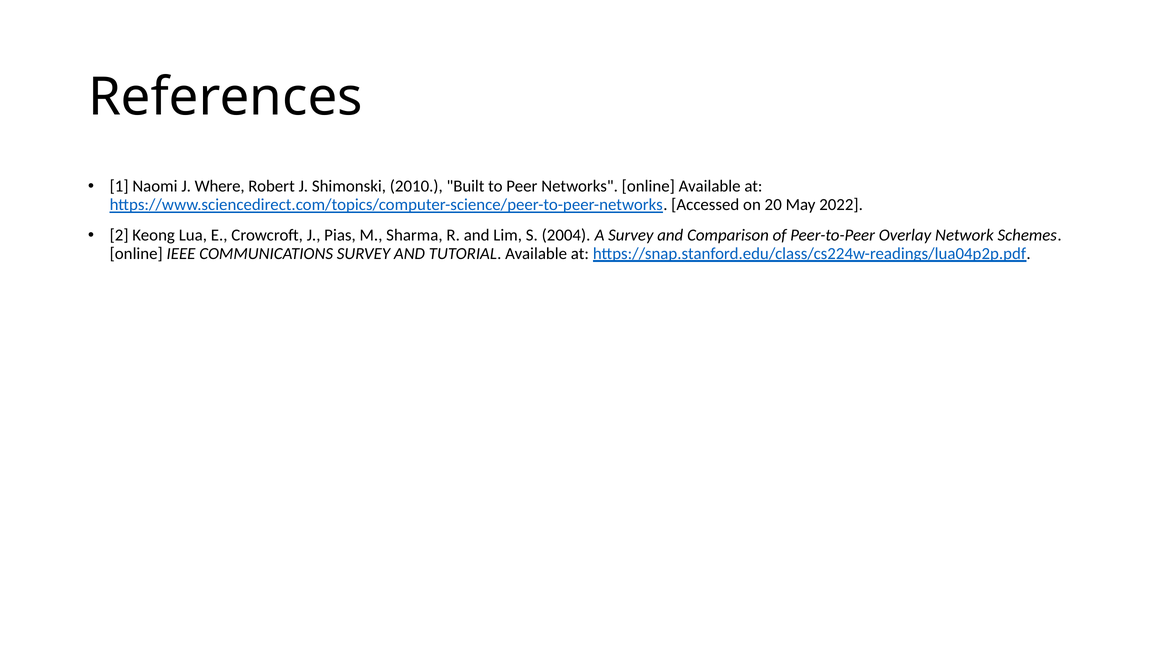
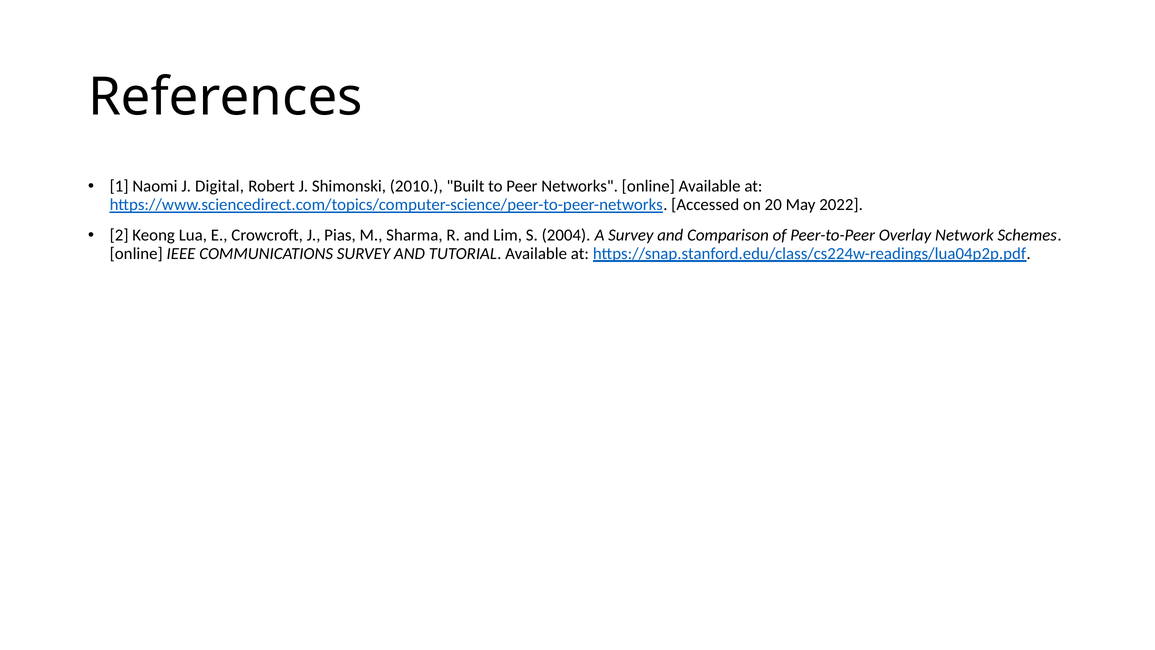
Where: Where -> Digital (220, 186)
